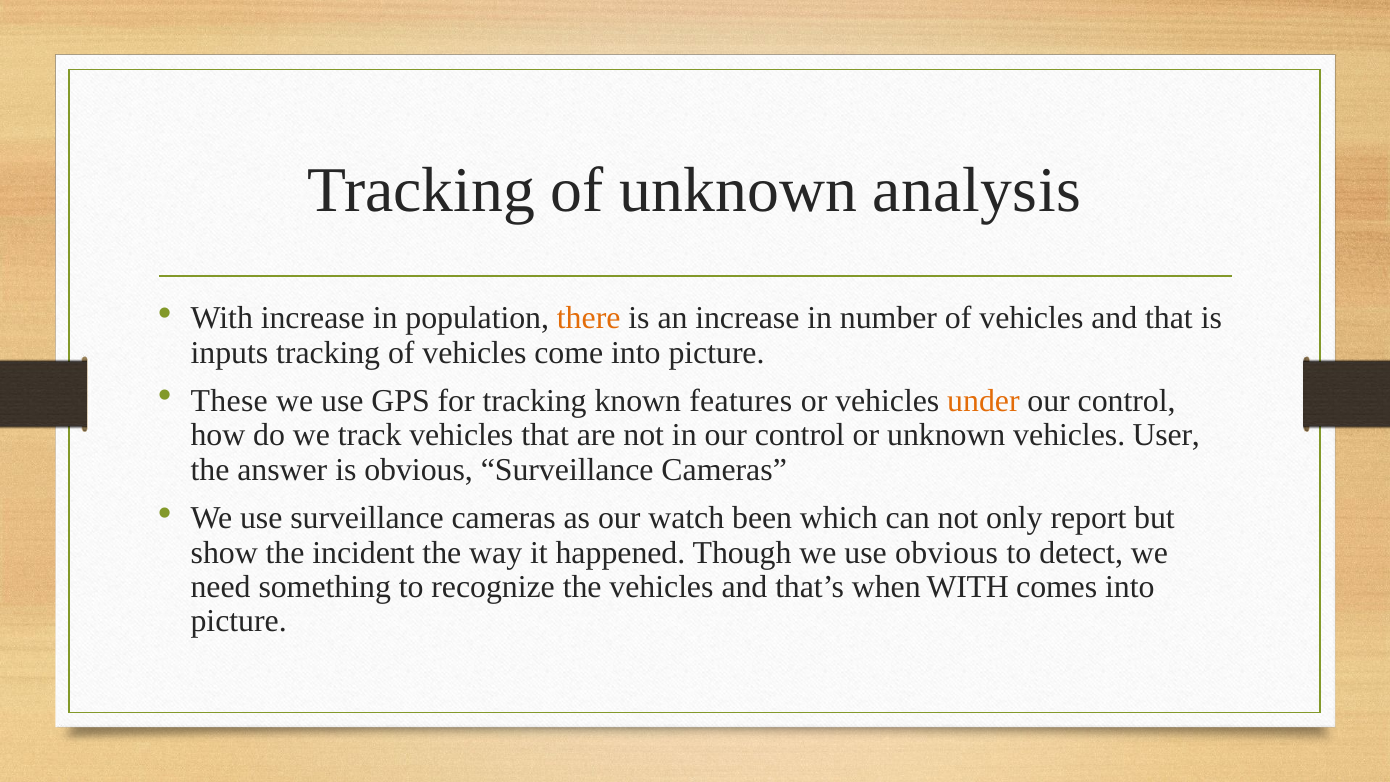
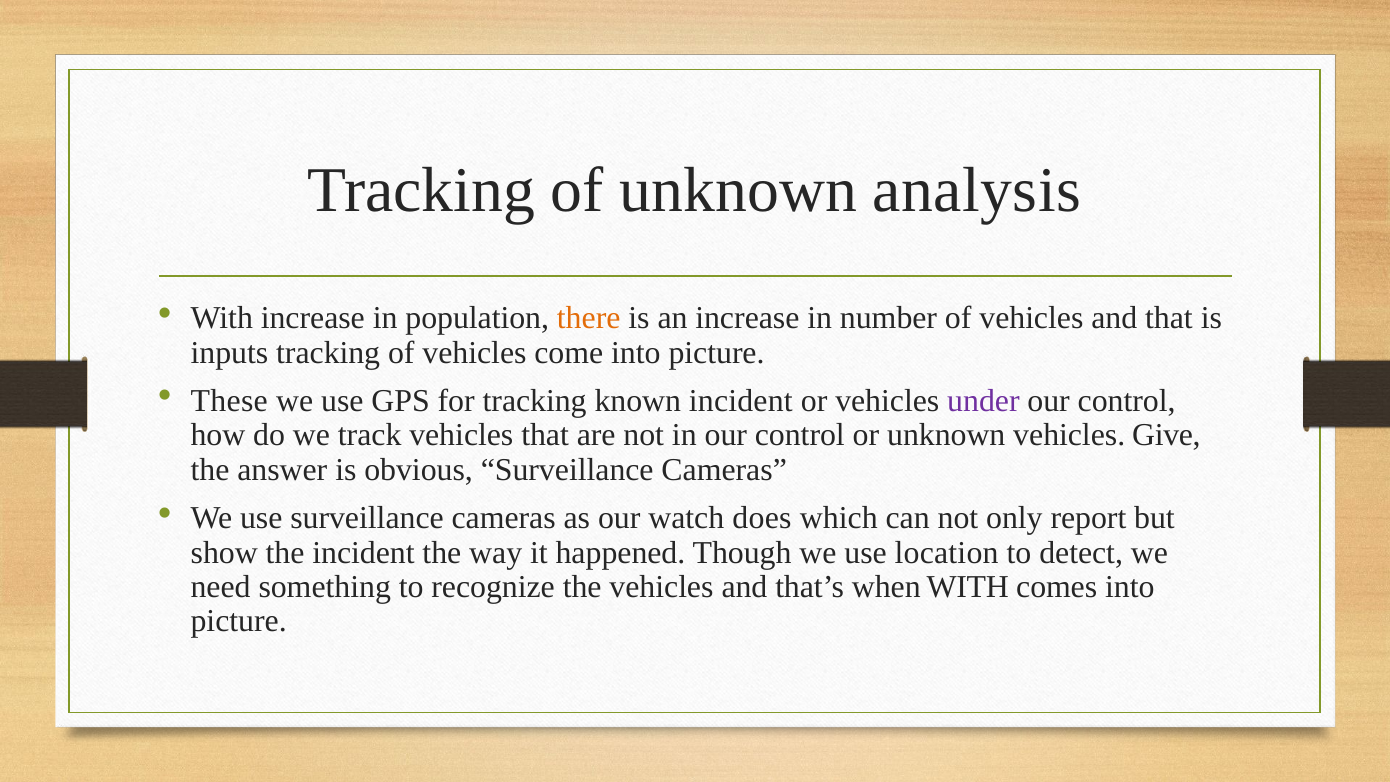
known features: features -> incident (741, 401)
under colour: orange -> purple (983, 401)
User: User -> Give (1166, 435)
been: been -> does (762, 518)
use obvious: obvious -> location (947, 553)
